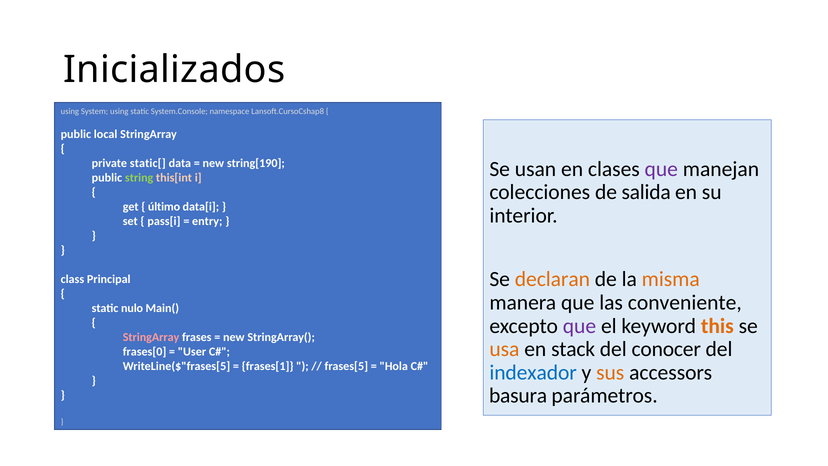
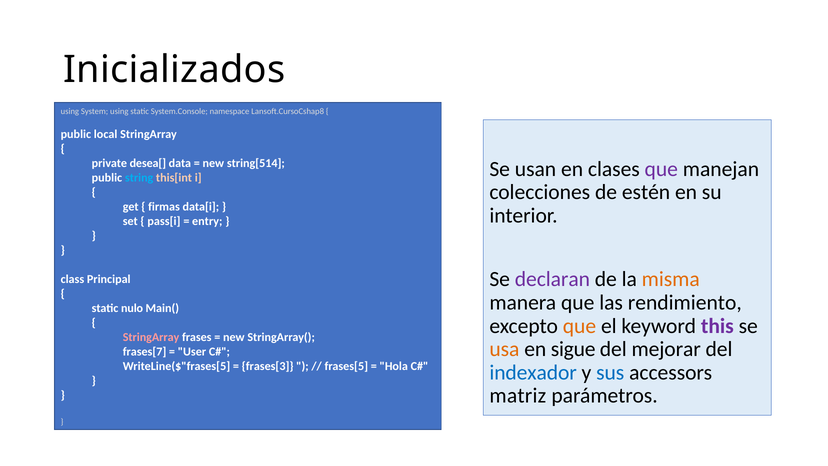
static[: static[ -> desea[ (148, 163)
string[190: string[190 -> string[514 (256, 163)
string colour: light green -> light blue (139, 178)
salida: salida -> estén (646, 192)
último: último -> firmas (164, 207)
declaran colour: orange -> purple (552, 279)
conveniente: conveniente -> rendimiento (685, 302)
que colour: purple -> orange (579, 326)
this colour: orange -> purple (717, 326)
stack: stack -> sigue (573, 349)
conocer: conocer -> mejorar (666, 349)
frases[0: frases[0 -> frases[7 (145, 352)
frases[1: frases[1 -> frases[3 (268, 366)
sus colour: orange -> blue (610, 372)
basura: basura -> matriz (518, 396)
